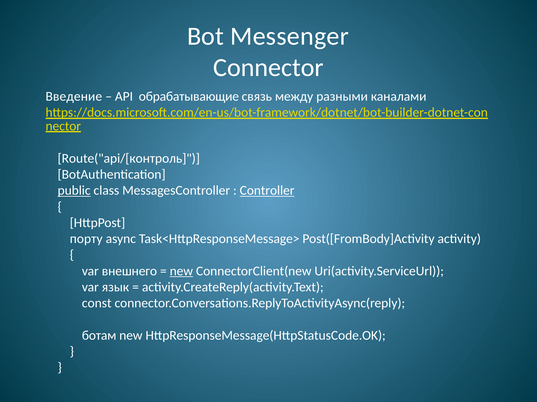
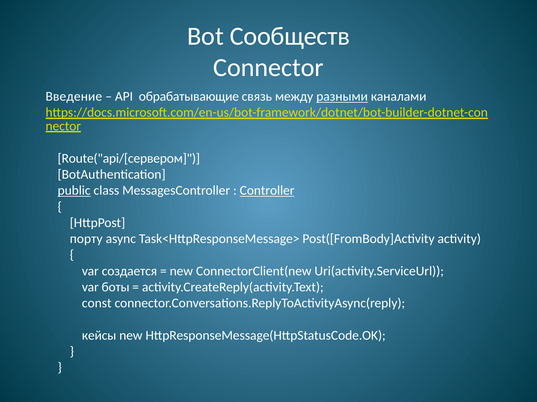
Messenger: Messenger -> Сообществ (290, 36)
разными underline: none -> present (342, 97)
Route("api/[контроль: Route("api/[контроль -> Route("api/[сервером (129, 159)
внешнего: внешнего -> создается (129, 271)
new underline: present -> none (181, 271)
язык: язык -> боты (116, 288)
ботам: ботам -> кейсы (99, 336)
